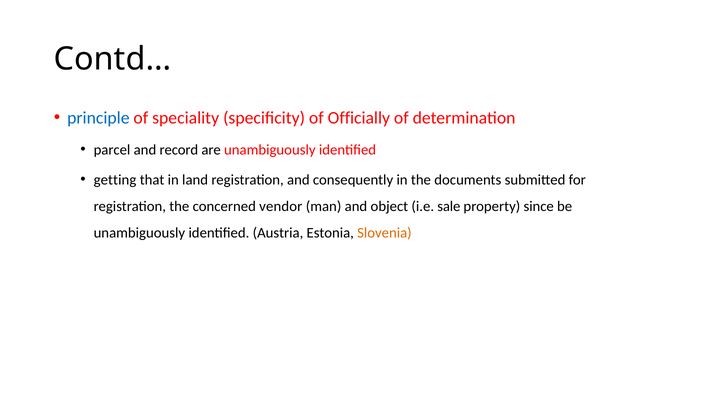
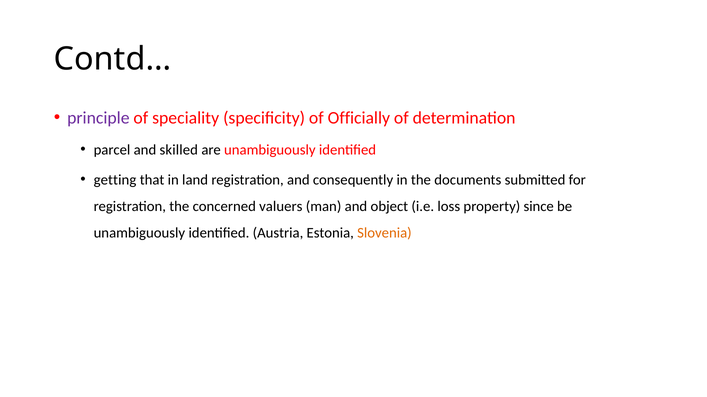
principle colour: blue -> purple (98, 118)
record: record -> skilled (179, 150)
vendor: vendor -> valuers (281, 207)
sale: sale -> loss (449, 207)
